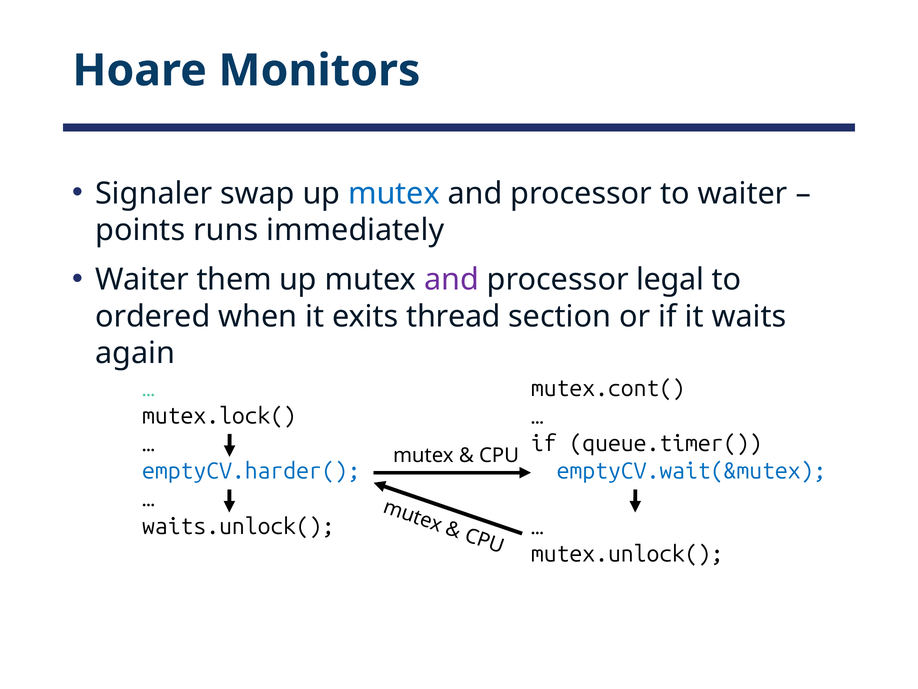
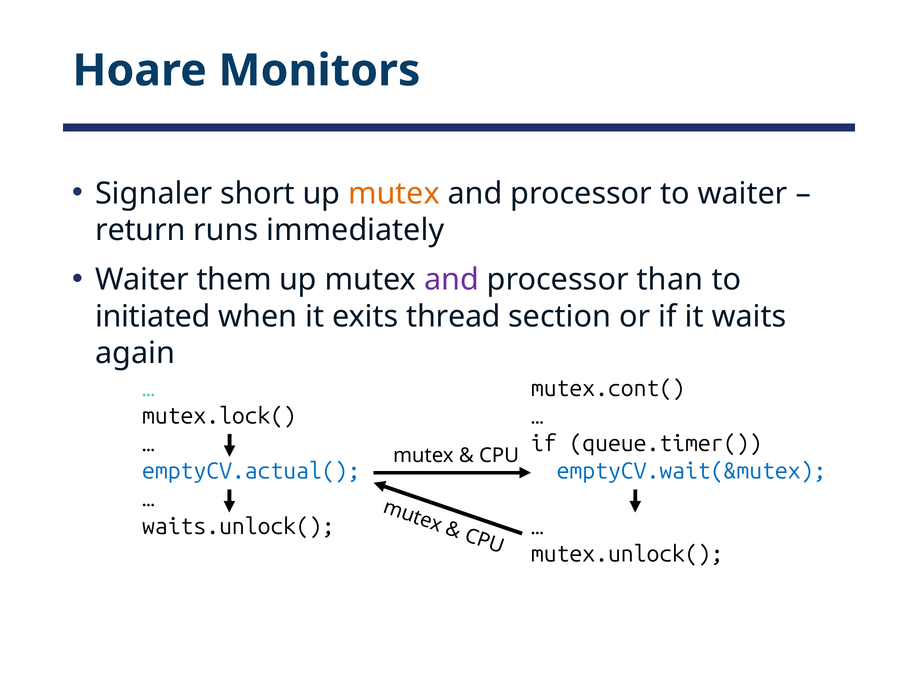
swap: swap -> short (258, 193)
mutex colour: blue -> orange (394, 193)
points: points -> return (140, 230)
legal: legal -> than (670, 280)
ordered: ordered -> initiated (153, 316)
emptyCV.harder(: emptyCV.harder( -> emptyCV.actual( (251, 471)
